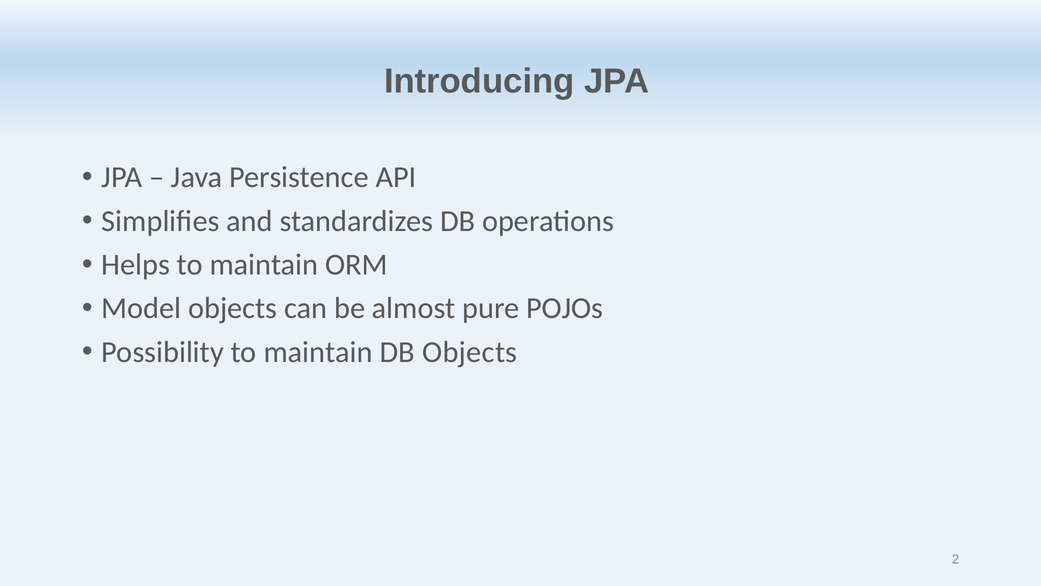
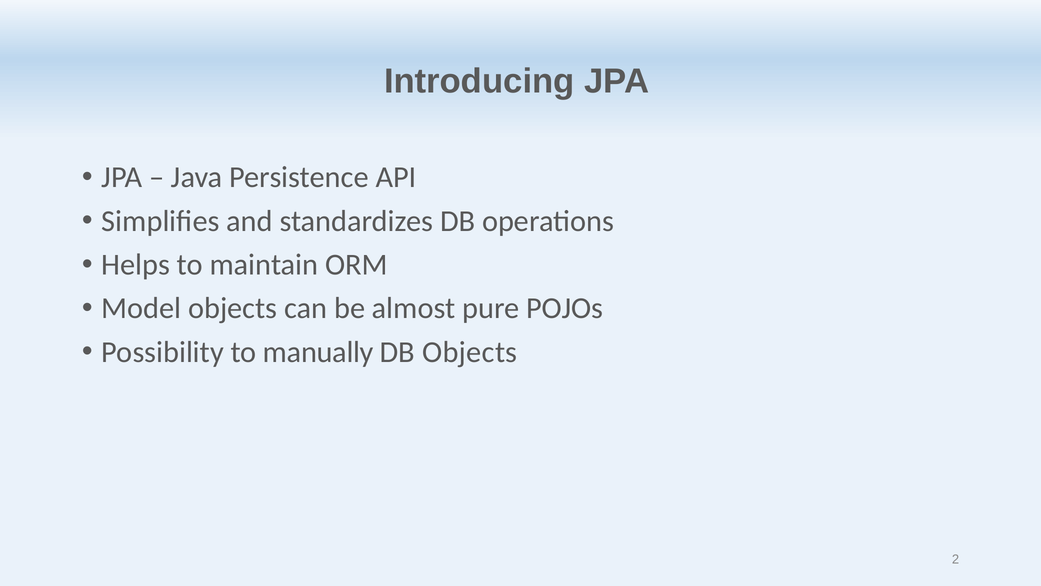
Possibility to maintain: maintain -> manually (318, 352)
